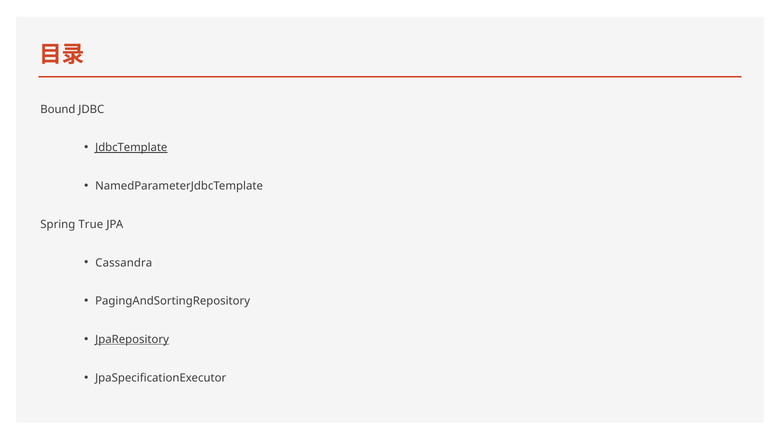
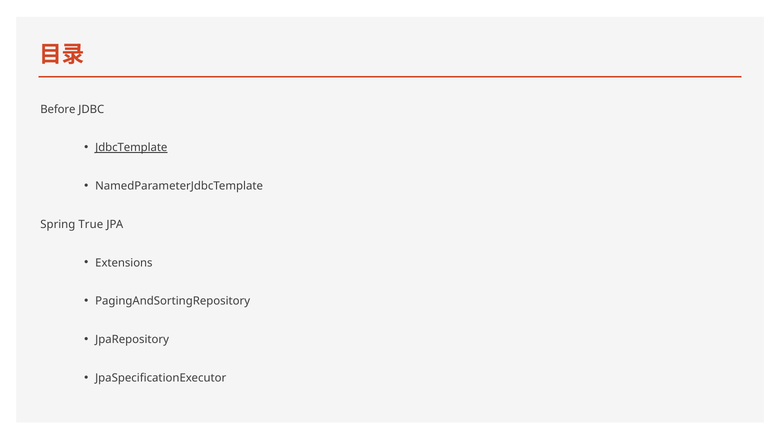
Bound: Bound -> Before (58, 109)
Cassandra: Cassandra -> Extensions (124, 263)
JpaRepository underline: present -> none (132, 339)
